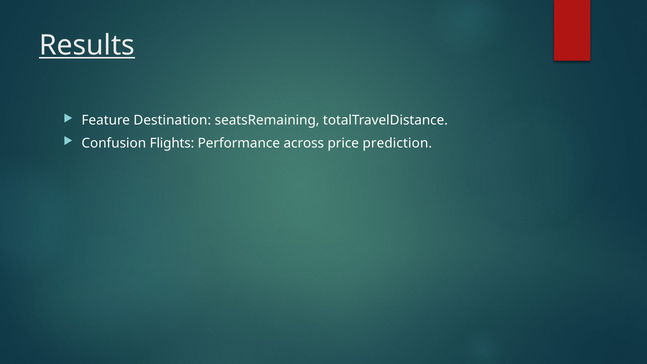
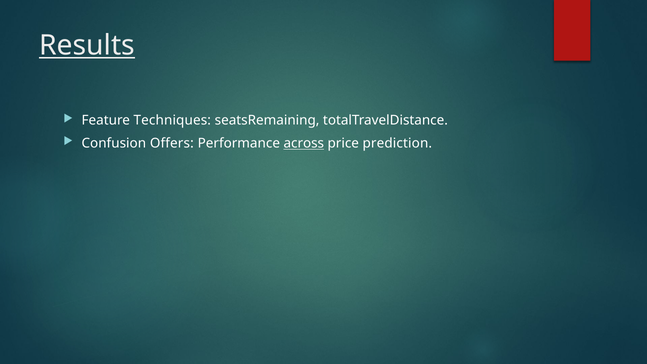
Destination: Destination -> Techniques (172, 120)
Flights: Flights -> Offers (172, 143)
across underline: none -> present (304, 143)
